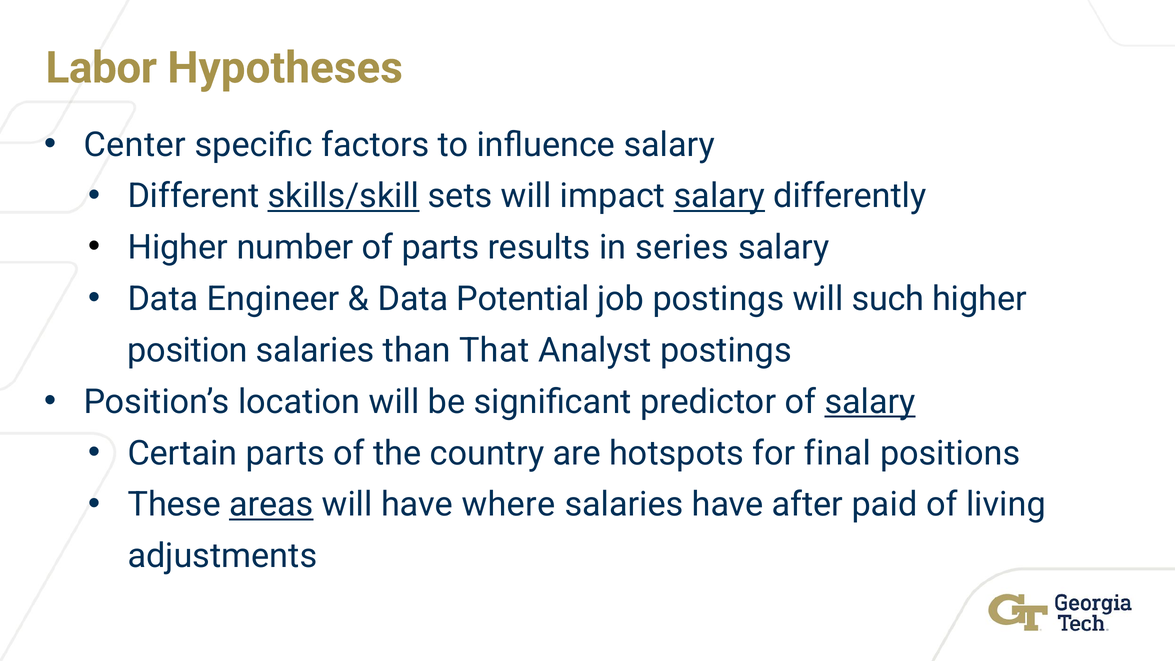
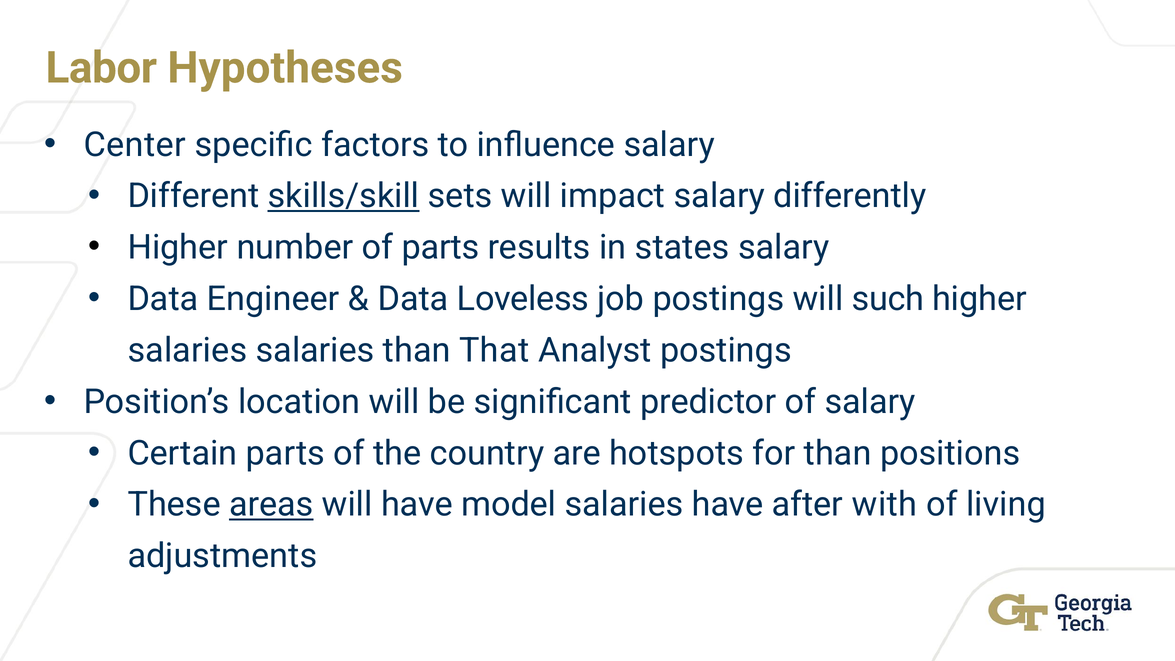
salary underline: present -> none (719, 196)
series: series -> states (682, 248)
Potential: Potential -> Loveless (523, 299)
position: position -> salaries (187, 350)
salary underline: present -> none (870, 402)
for final: final -> than (838, 453)
where: where -> model (509, 505)
paid: paid -> with (885, 505)
